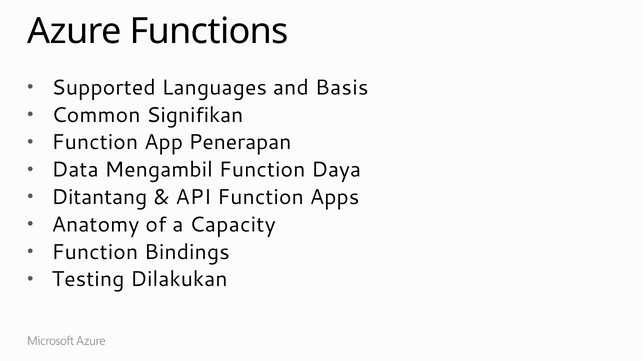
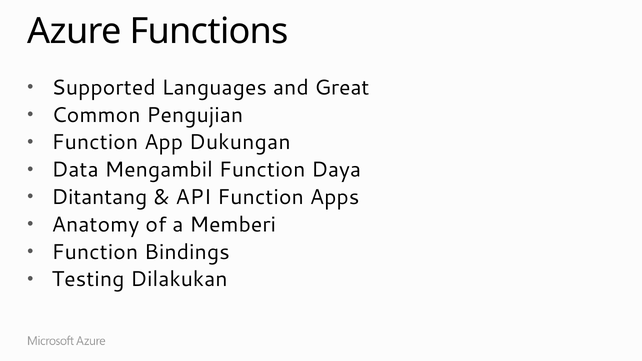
Basis: Basis -> Great (342, 88)
Signifikan: Signifikan -> Pengujian (195, 115)
Penerapan: Penerapan -> Dukungan (240, 142)
Capacity: Capacity -> Memberi (233, 225)
